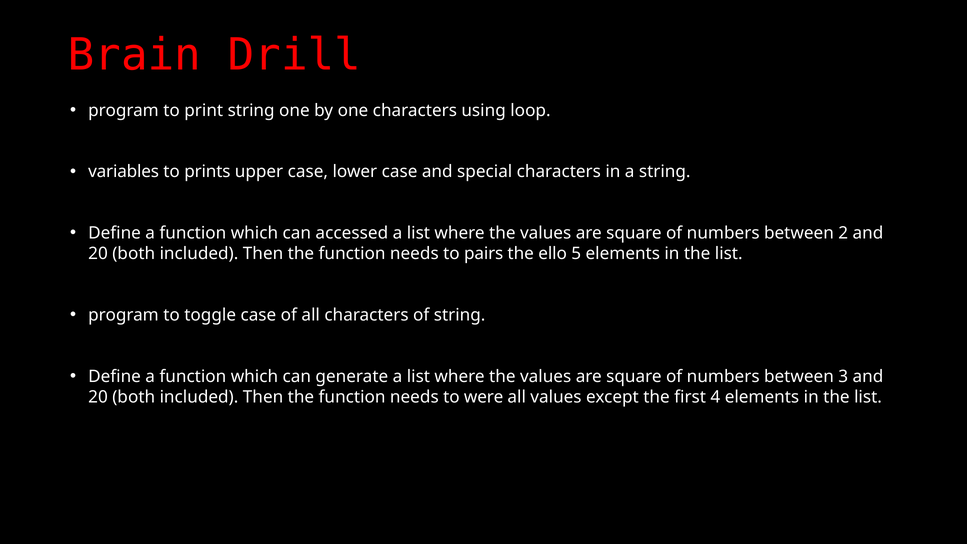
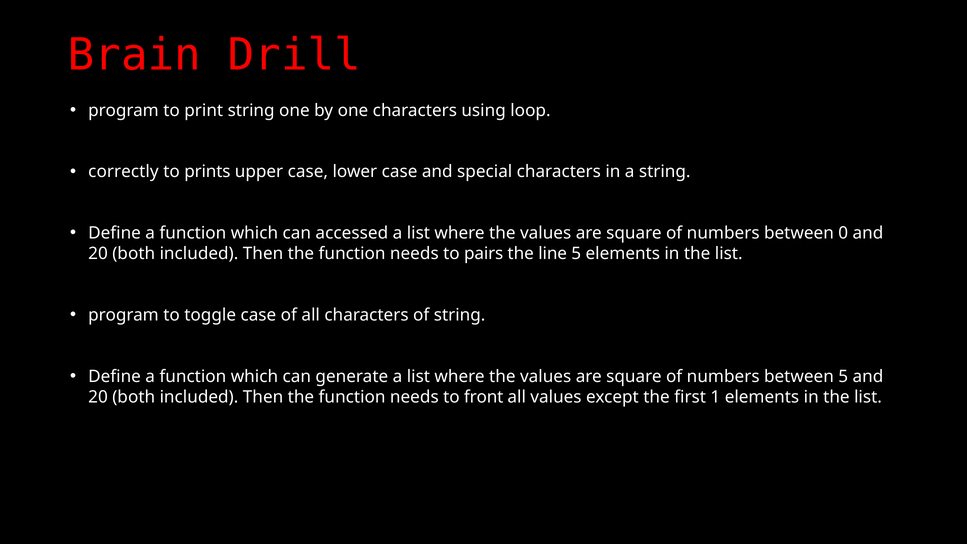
variables: variables -> correctly (123, 172)
2: 2 -> 0 (843, 233)
ello: ello -> line (553, 254)
between 3: 3 -> 5 (843, 376)
were: were -> front (484, 397)
4: 4 -> 1 (715, 397)
